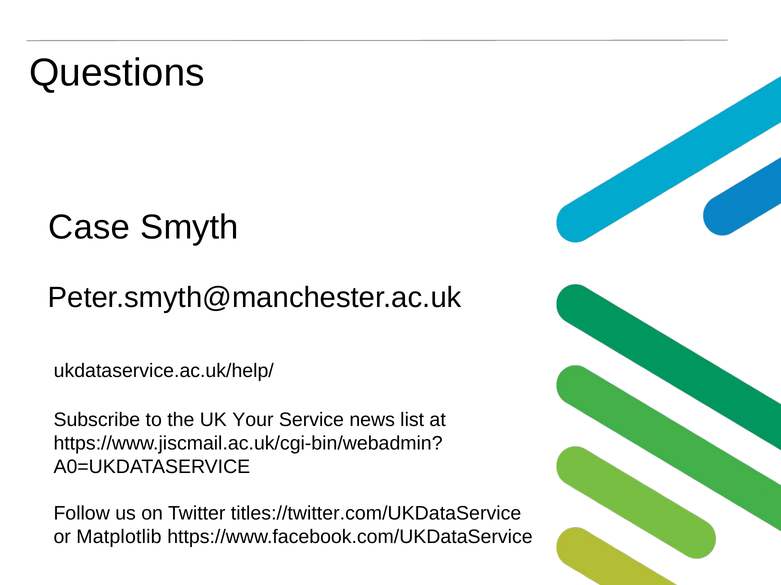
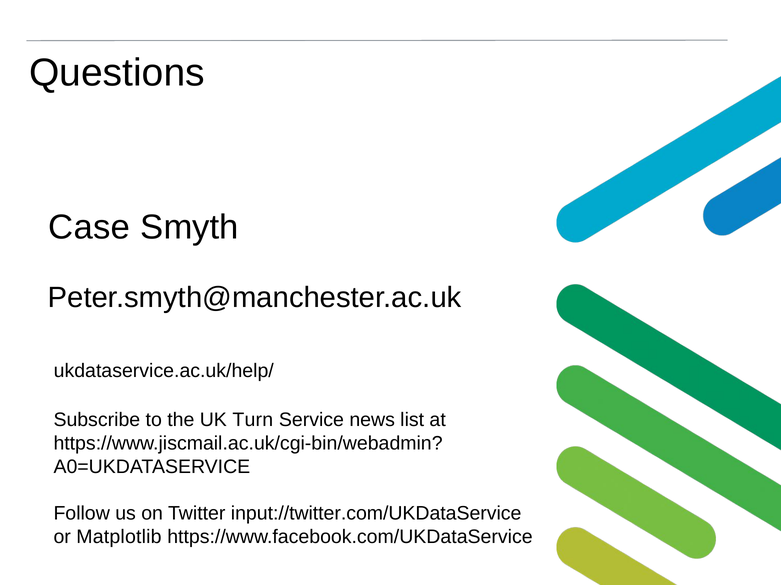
Your: Your -> Turn (253, 420)
titles://twitter.com/UKDataService: titles://twitter.com/UKDataService -> input://twitter.com/UKDataService (376, 514)
